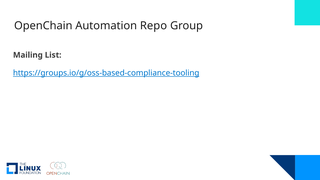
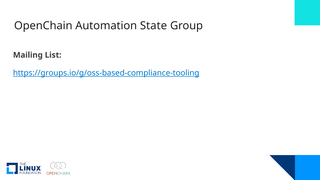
Repo: Repo -> State (154, 26)
